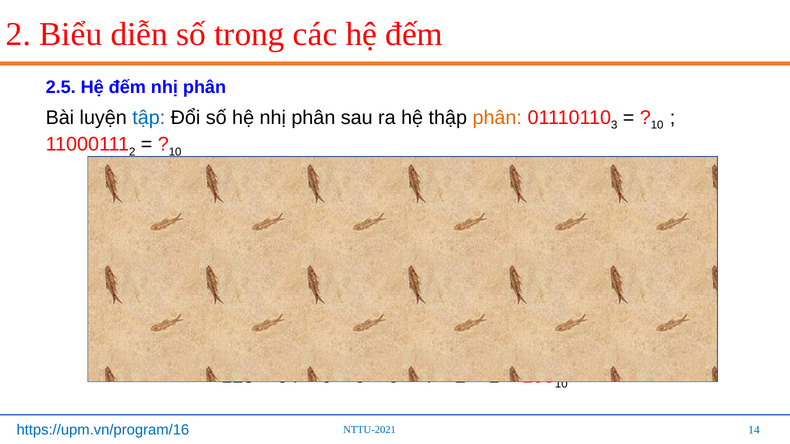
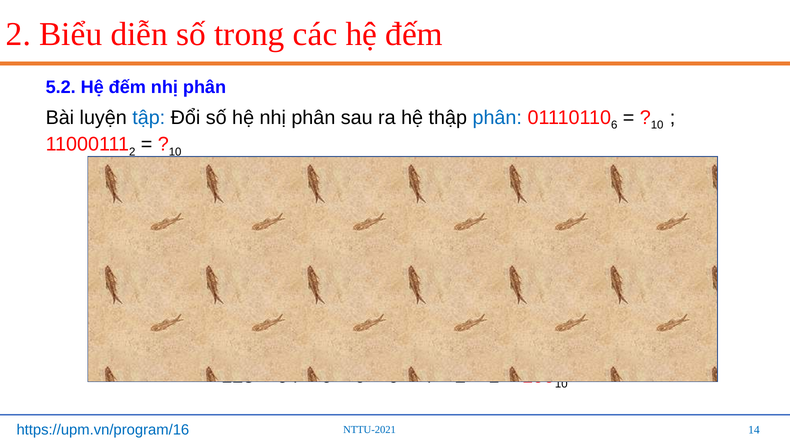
2.5: 2.5 -> 5.2 (61, 87)
phân colour: orange -> blue (497, 118)
3: 3 -> 6 (614, 125)
